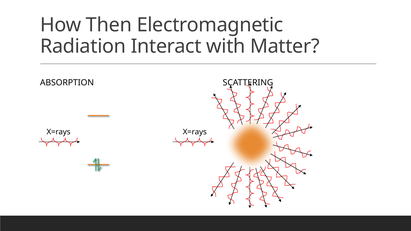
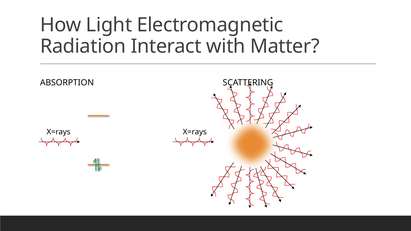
Then: Then -> Light (109, 25)
